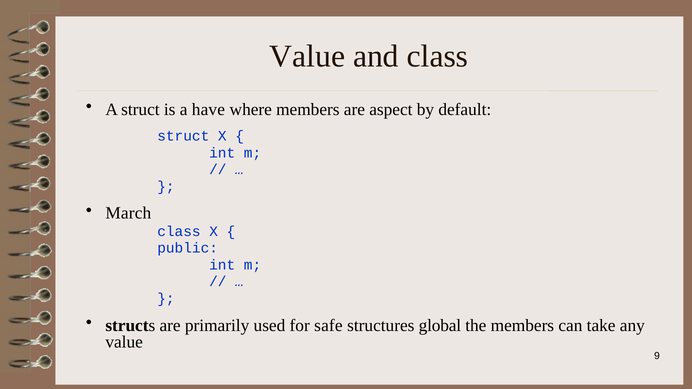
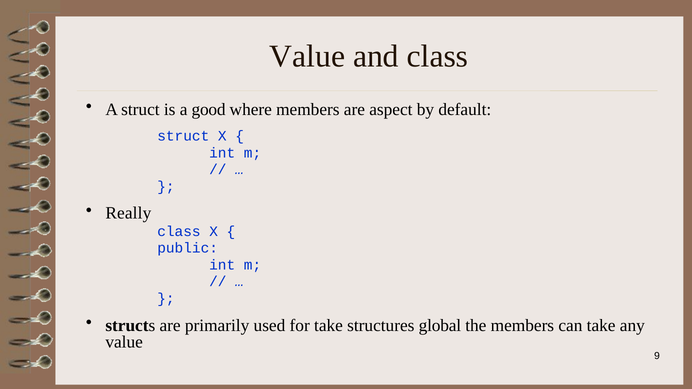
have: have -> good (209, 110)
March: March -> Really (128, 213)
for safe: safe -> take (329, 326)
